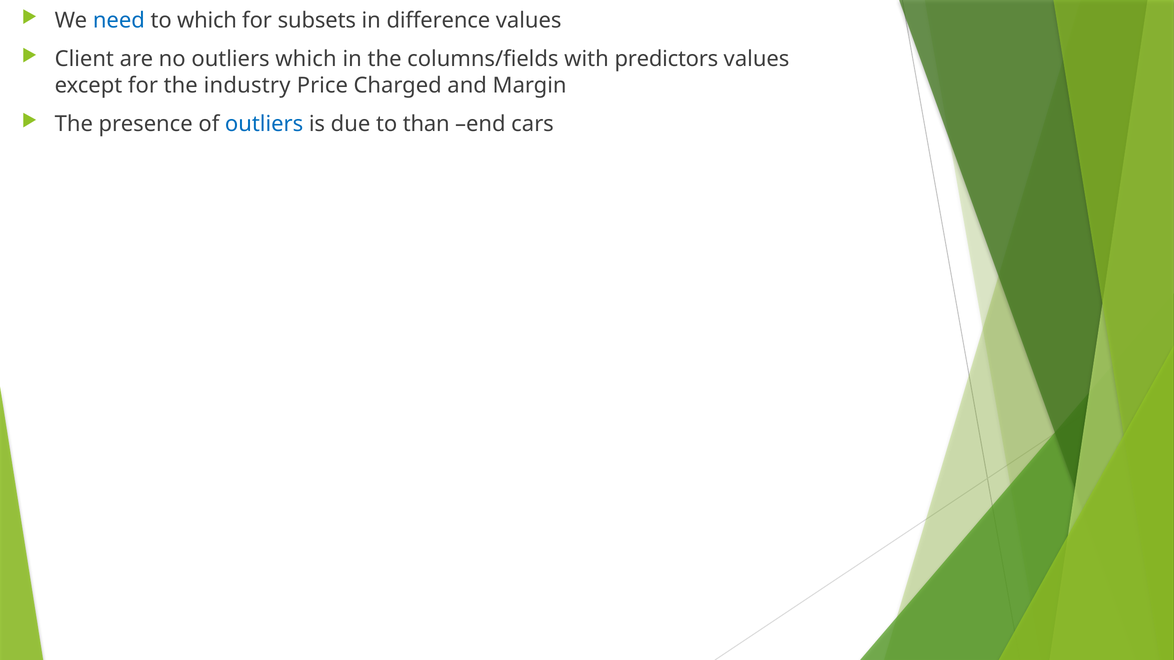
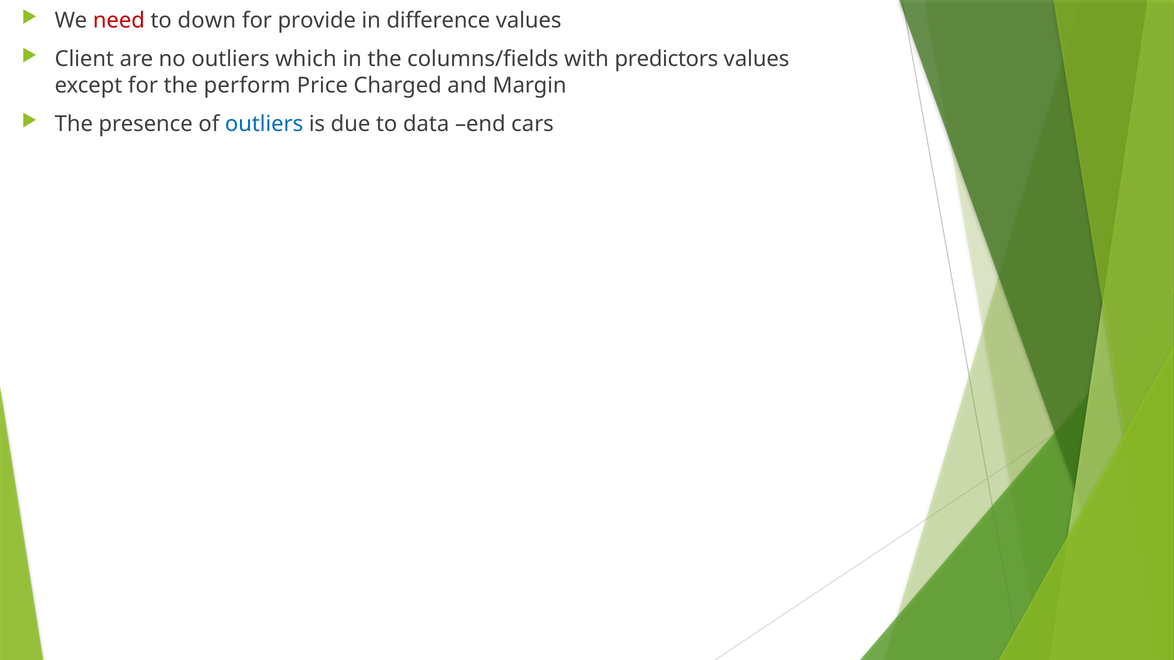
need colour: blue -> red (119, 20)
to which: which -> down (207, 20)
subsets: subsets -> provide (317, 20)
industry: industry -> perform (247, 86)
than: than -> data (426, 124)
